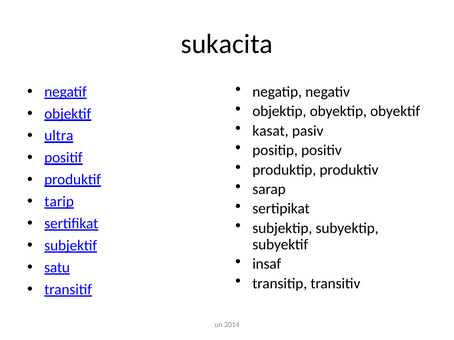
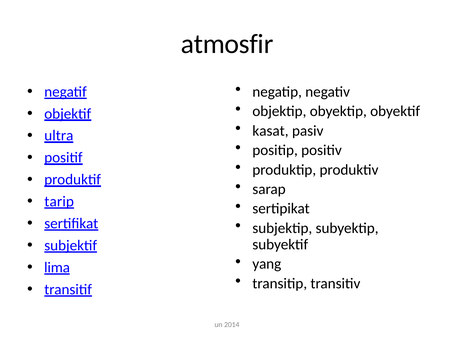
sukacita: sukacita -> atmosfir (227, 44)
insaf: insaf -> yang (267, 264)
satu: satu -> lima (57, 268)
